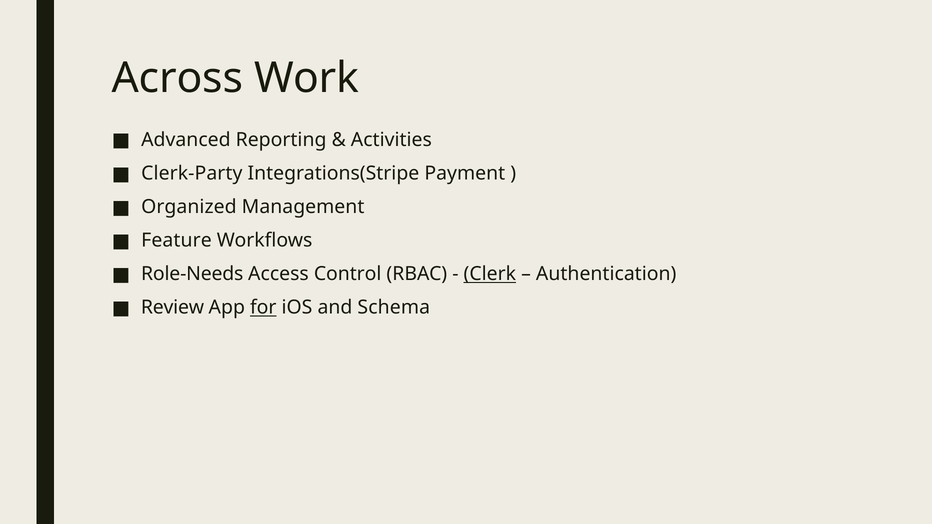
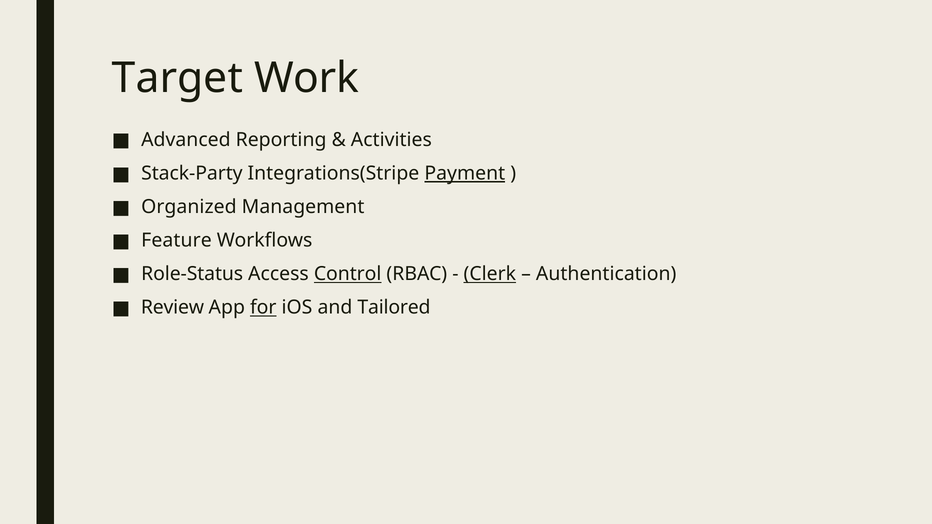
Across: Across -> Target (177, 78)
Clerk-Party: Clerk-Party -> Stack-Party (192, 173)
Payment underline: none -> present (465, 173)
Role-Needs: Role-Needs -> Role-Status (192, 274)
Control underline: none -> present (348, 274)
Schema: Schema -> Tailored (394, 308)
